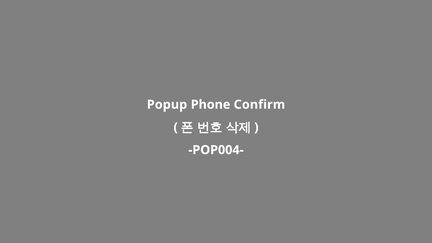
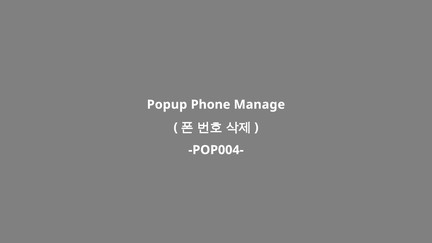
Confirm: Confirm -> Manage (259, 105)
